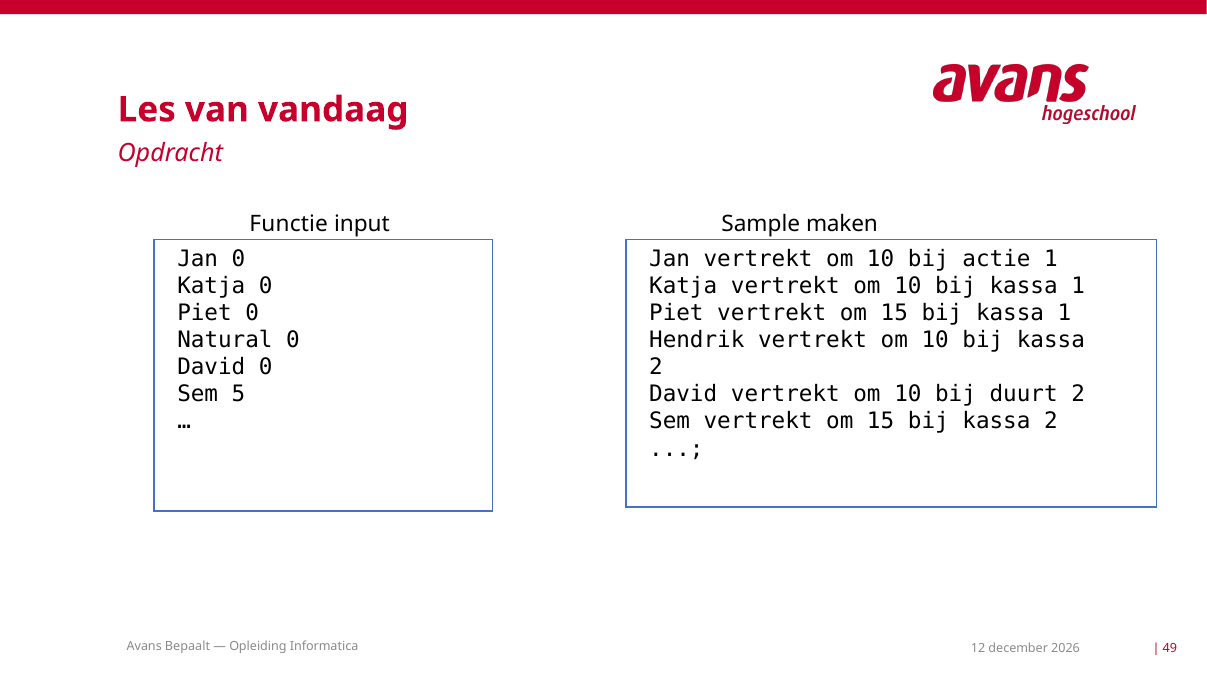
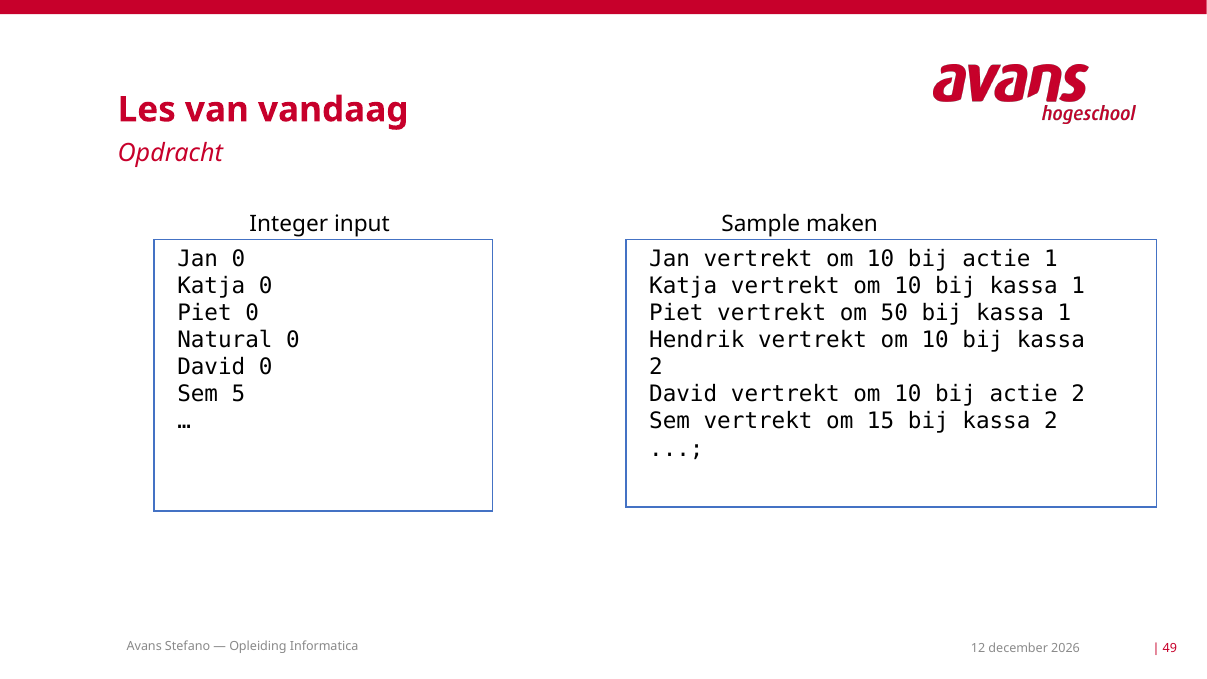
Functie: Functie -> Integer (289, 224)
Piet vertrekt om 15: 15 -> 50 (894, 313)
duurt: duurt -> actie (1024, 394)
Bepaalt: Bepaalt -> Stefano (188, 647)
